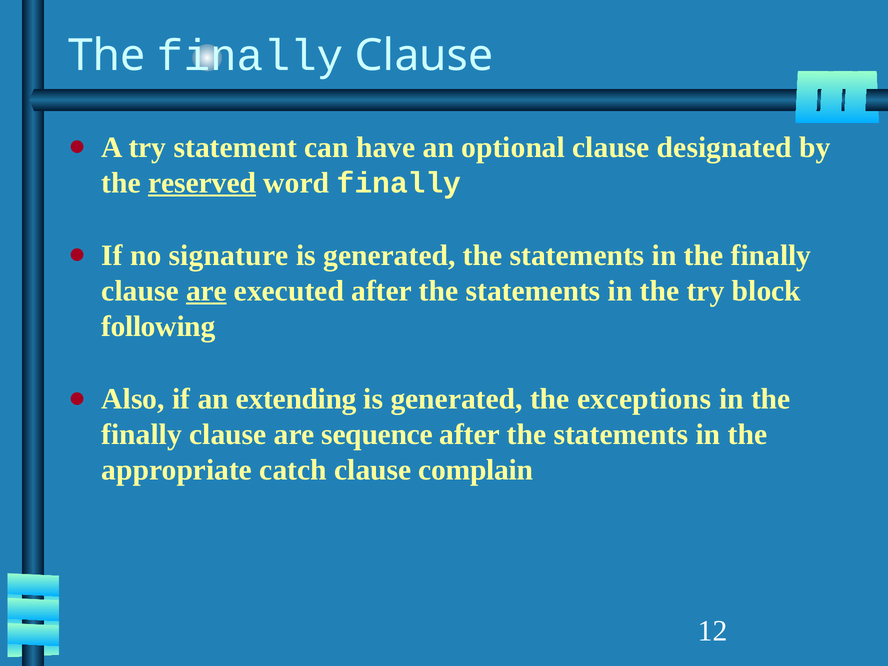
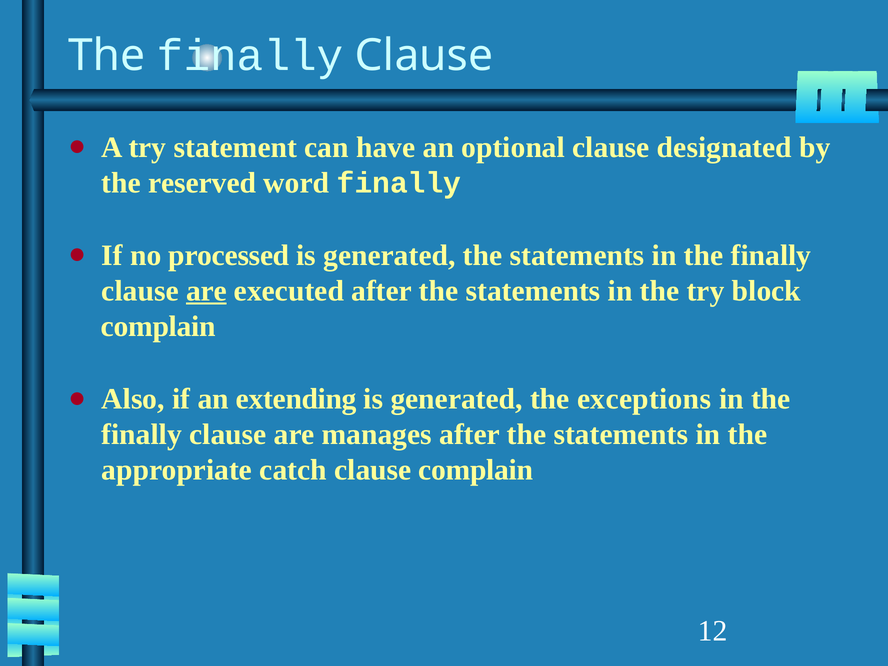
reserved underline: present -> none (202, 183)
signature: signature -> processed (229, 255)
following: following -> complain (158, 326)
sequence: sequence -> manages (377, 434)
